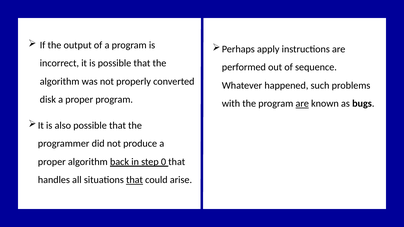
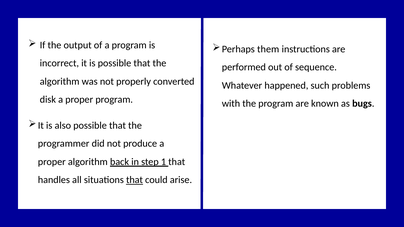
apply: apply -> them (268, 49)
are underline: present -> none (302, 104)
0: 0 -> 1 (163, 162)
